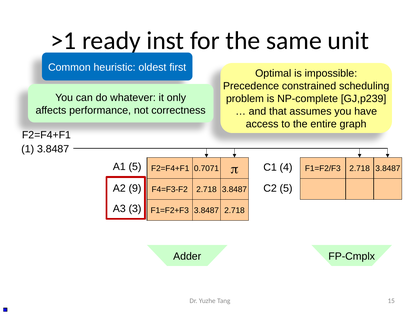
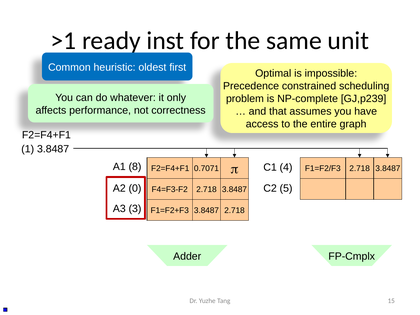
A1 5: 5 -> 8 (135, 167)
9: 9 -> 0 (135, 188)
